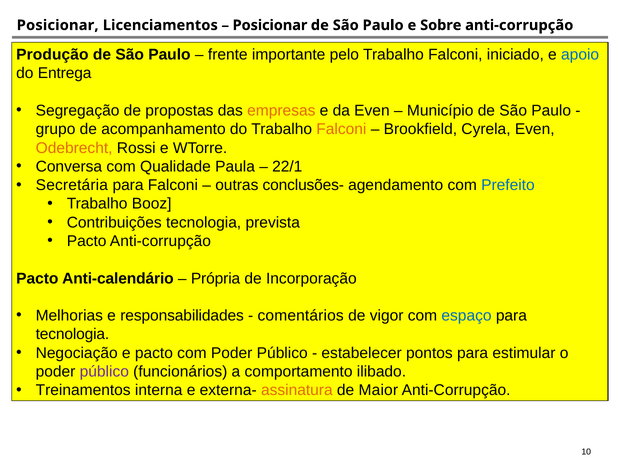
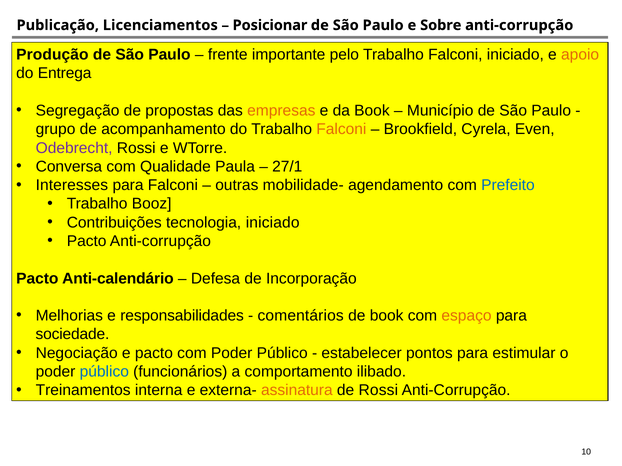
Posicionar: Posicionar -> Publicação (58, 25)
apoio colour: blue -> orange (580, 55)
da Even: Even -> Book (372, 111)
Odebrecht colour: orange -> purple (74, 148)
22/1: 22/1 -> 27/1 (287, 167)
Secretária: Secretária -> Interesses (72, 185)
conclusões-: conclusões- -> mobilidade- (303, 185)
tecnologia prevista: prevista -> iniciado (273, 223)
Própria: Própria -> Defesa (216, 279)
de vigor: vigor -> book (387, 316)
espaço colour: blue -> orange (466, 316)
tecnologia: tecnologia -> sociedade (72, 335)
público colour: purple -> blue (104, 372)
de Maior: Maior -> Rossi (378, 391)
